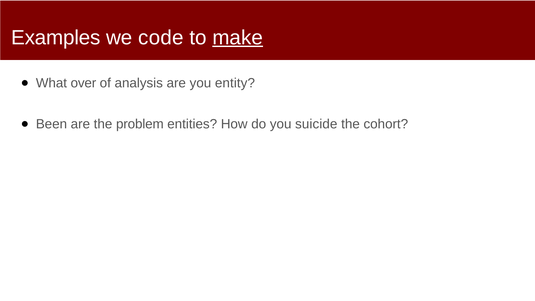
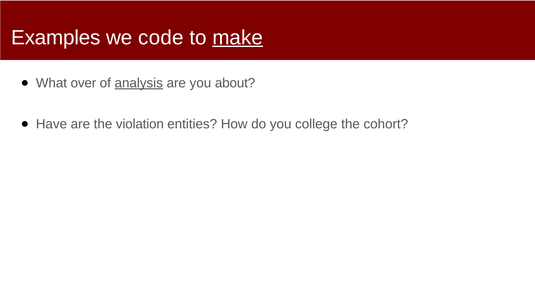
analysis underline: none -> present (139, 83)
entity: entity -> about (235, 83)
Been: Been -> Have (51, 124)
problem: problem -> violation (140, 124)
suicide: suicide -> college (316, 124)
